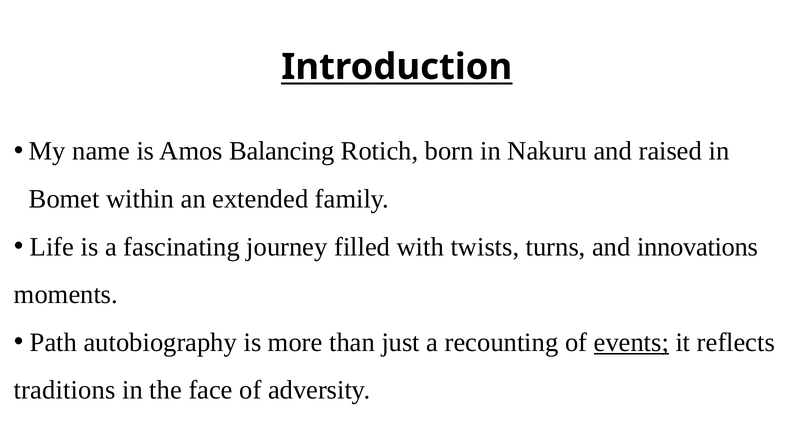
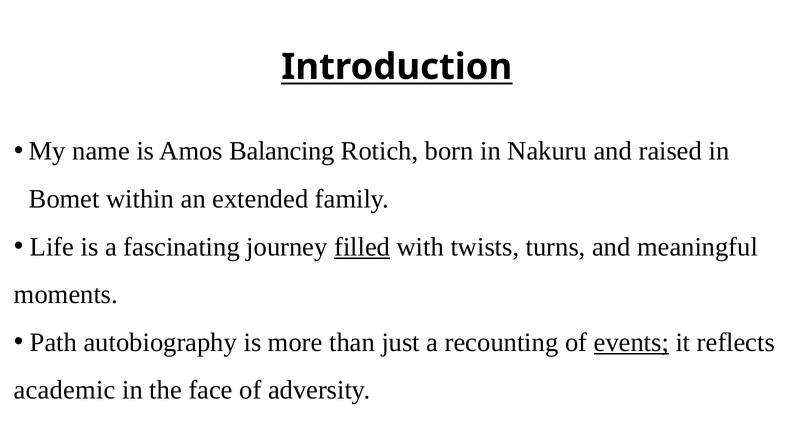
filled underline: none -> present (362, 247)
innovations: innovations -> meaningful (698, 247)
traditions: traditions -> academic (65, 390)
